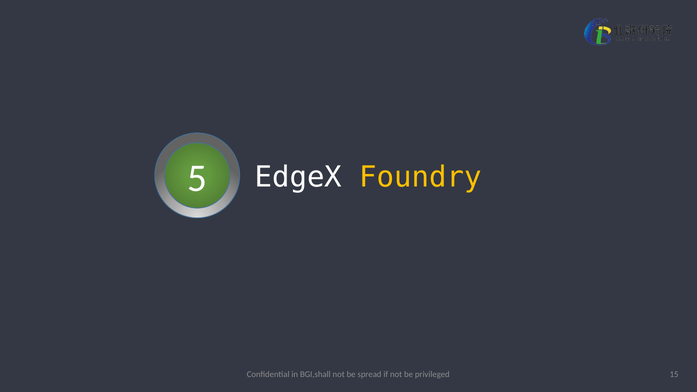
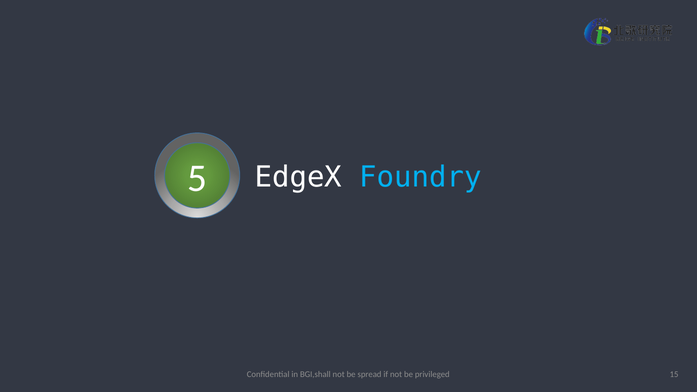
Foundry colour: yellow -> light blue (421, 177)
